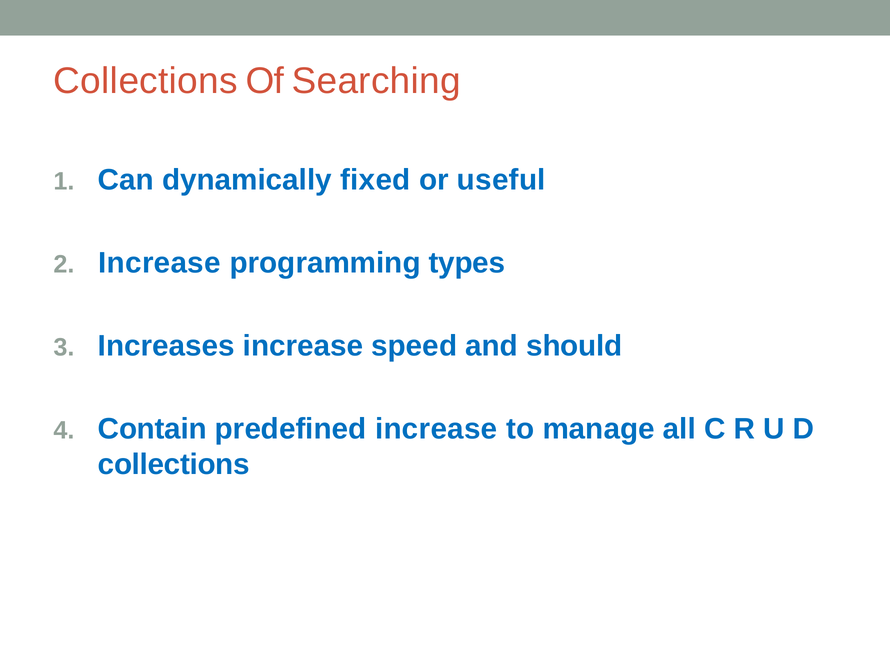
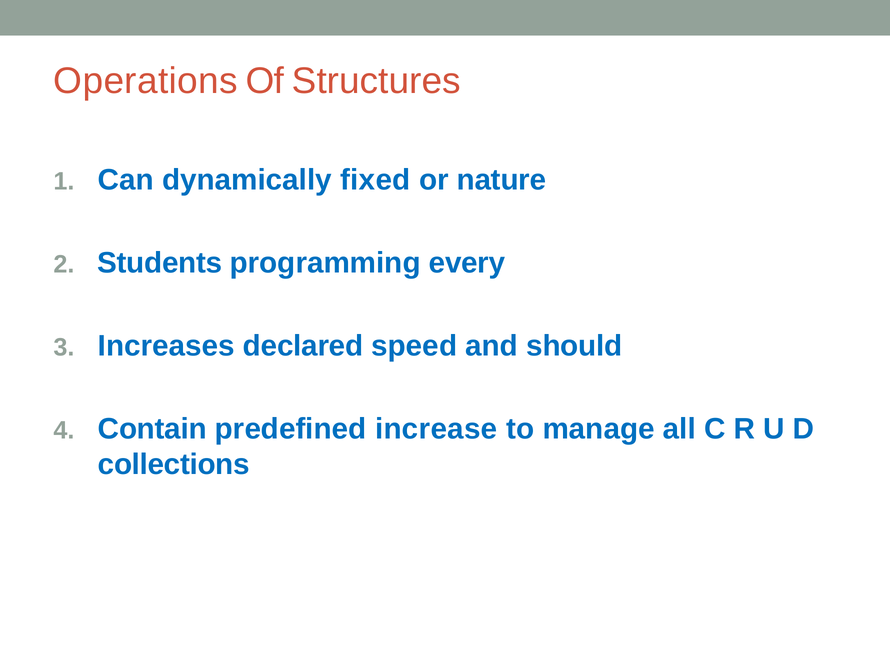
Collections: Collections -> Operations (146, 81)
Searching: Searching -> Structures (376, 81)
useful: useful -> nature (502, 180)
Increase: Increase -> Students (160, 263)
types: types -> every (467, 263)
Increases increase: increase -> declared (303, 346)
